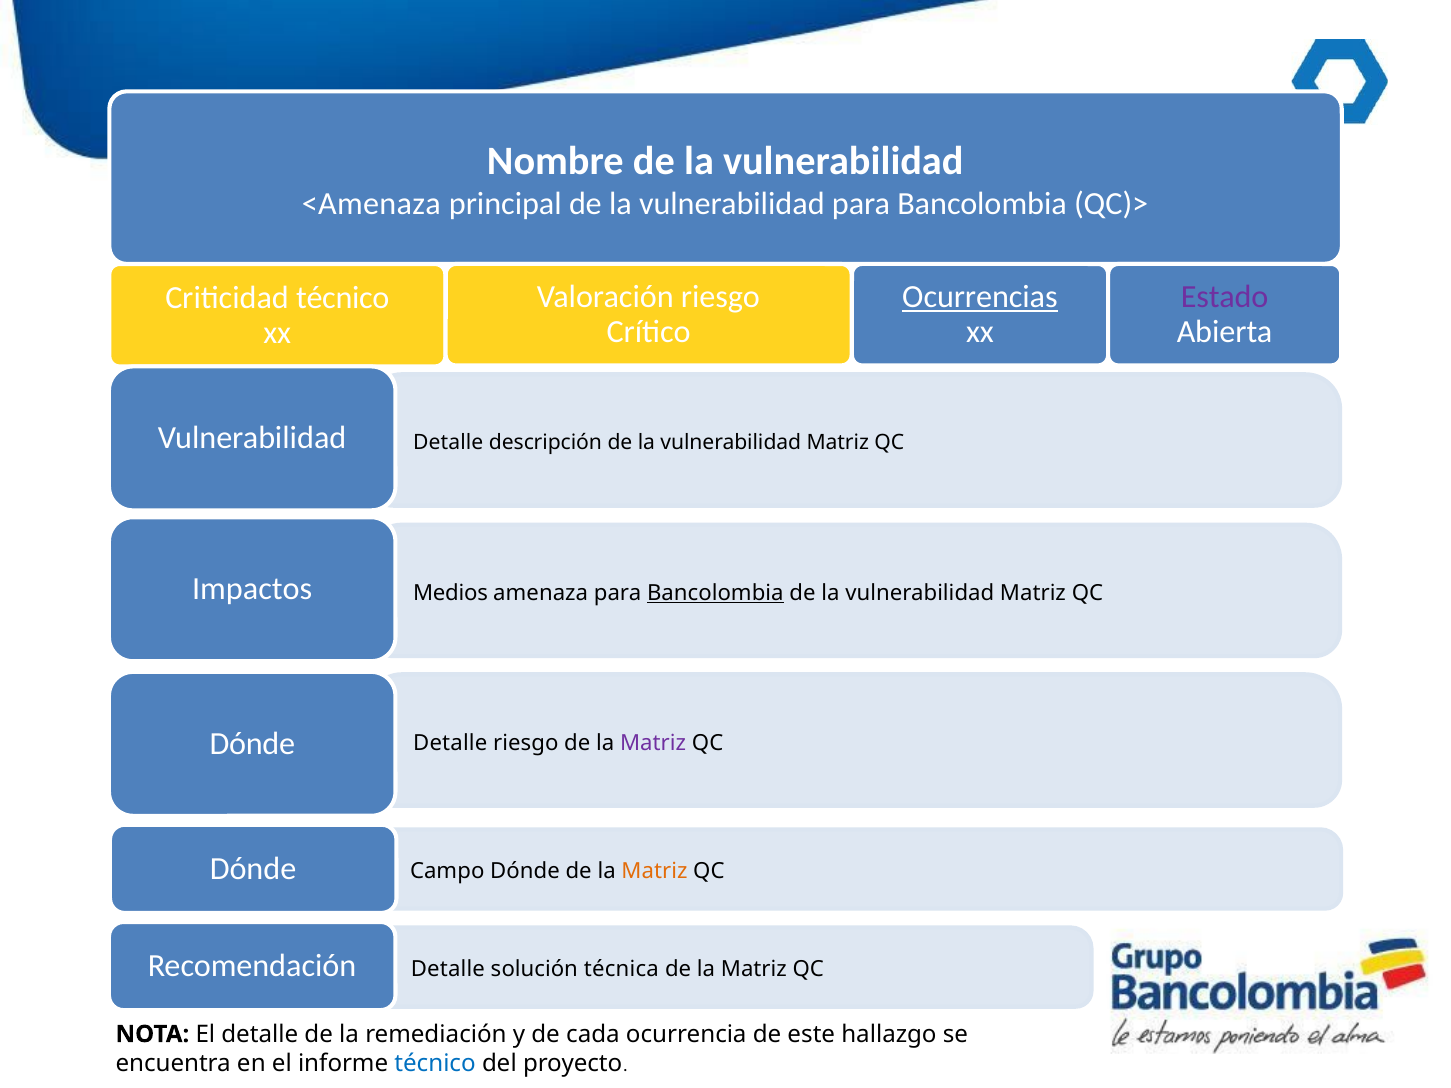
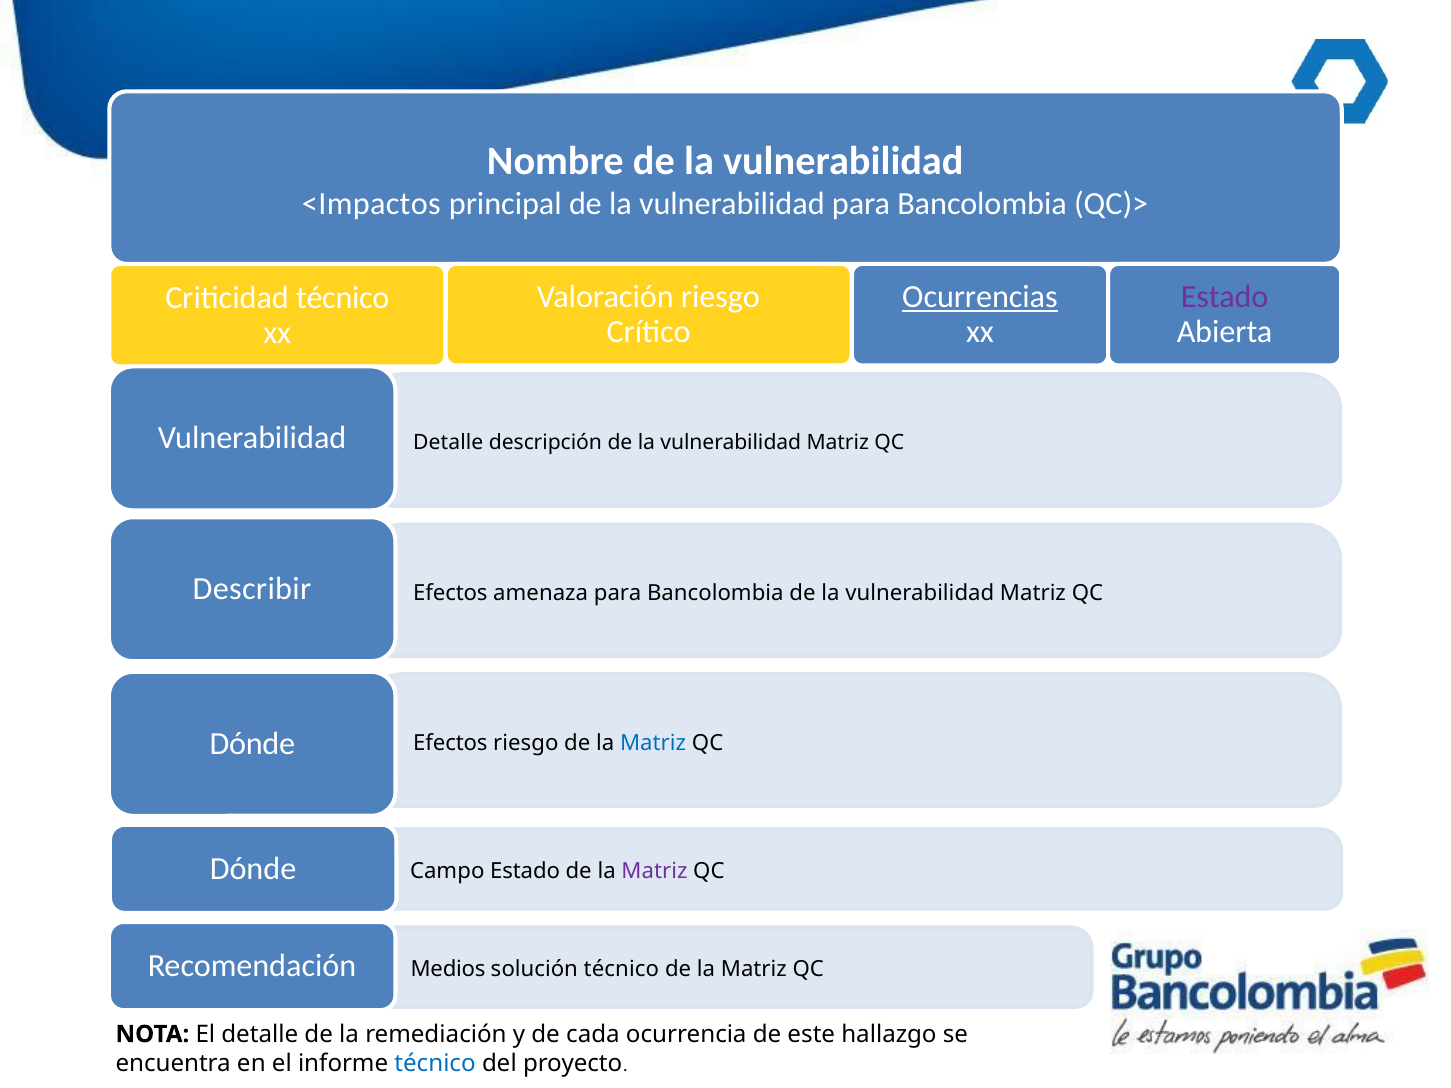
<Amenaza: <Amenaza -> <Impactos (371, 204)
Impactos: Impactos -> Describir (252, 589)
Medios: Medios -> Efectos (450, 593)
Bancolombia underline: present -> none (715, 593)
Detalle: Detalle -> Efectos (450, 743)
Matriz colour: purple -> blue (653, 743)
Campo Dónde: Dónde -> Estado (525, 871)
Matriz colour: orange -> purple (654, 871)
Detalle: Detalle -> Medios (448, 970)
solución técnica: técnica -> técnico (621, 970)
